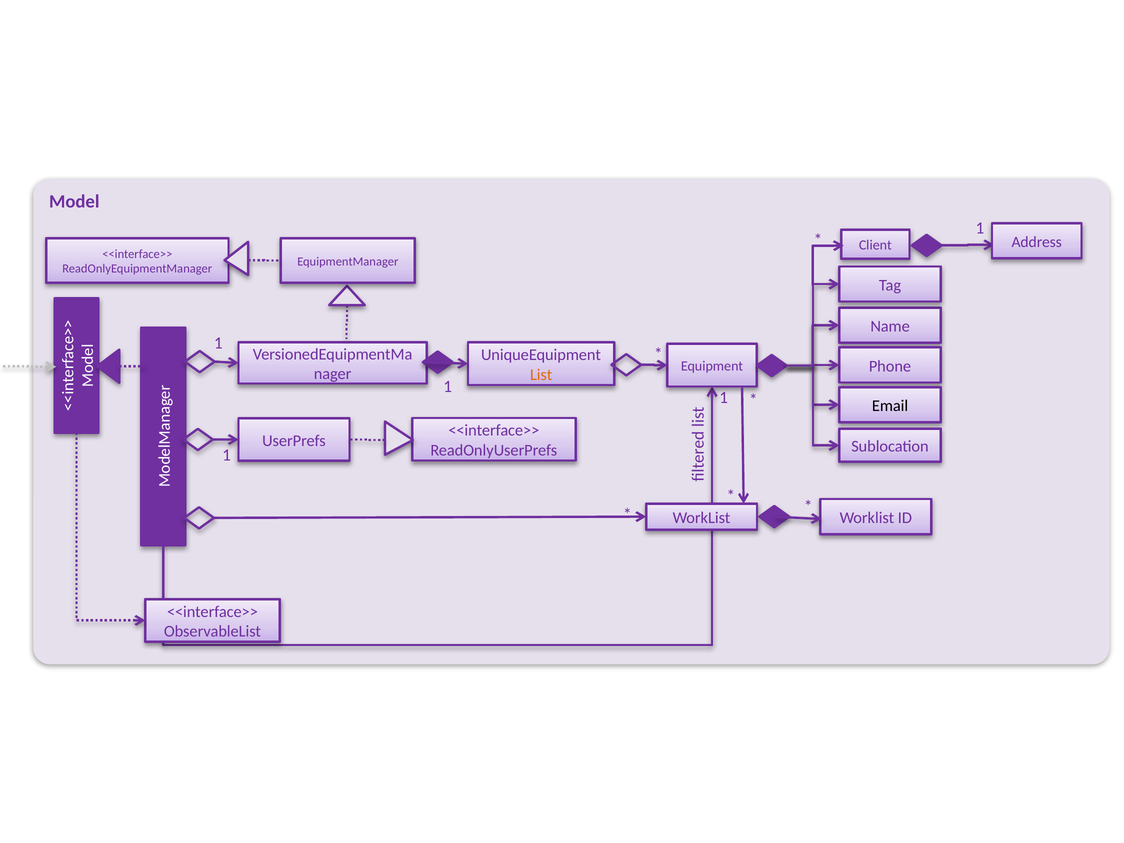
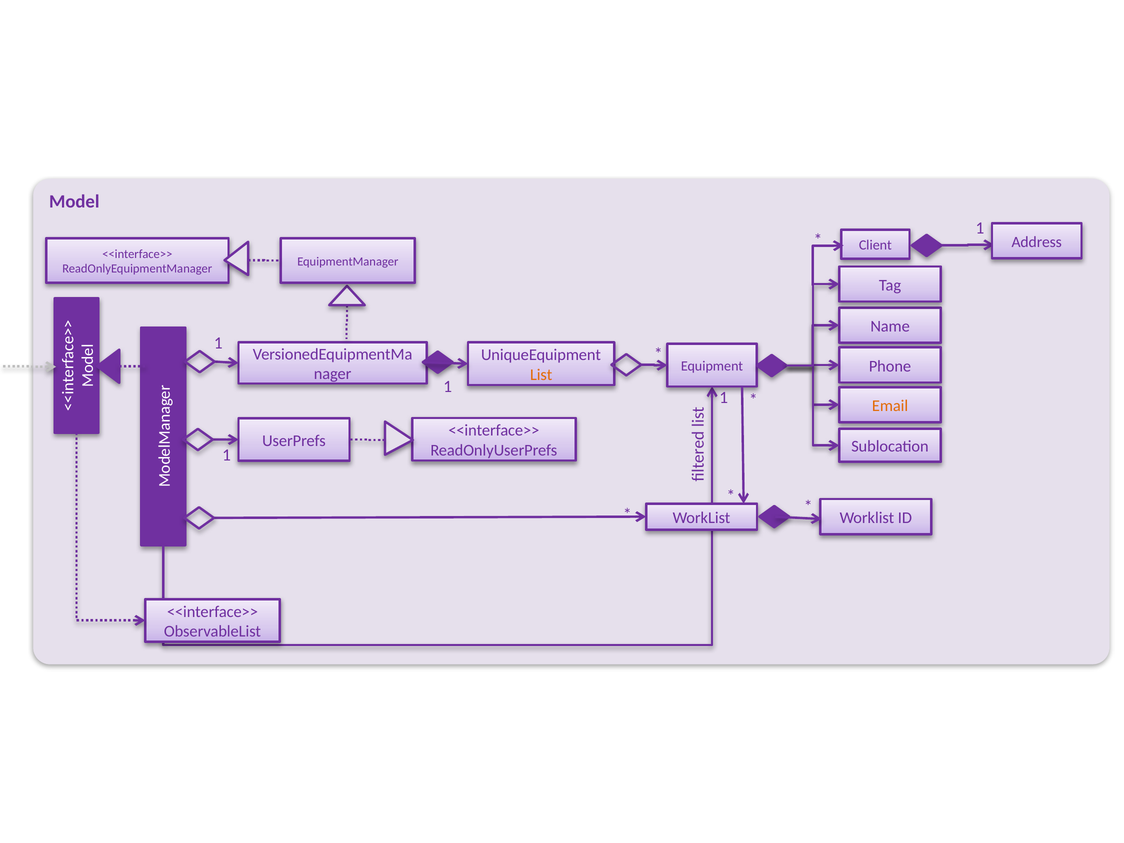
Email colour: black -> orange (890, 406)
